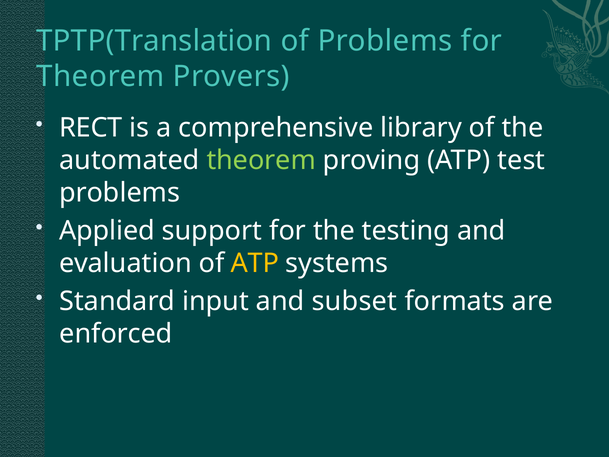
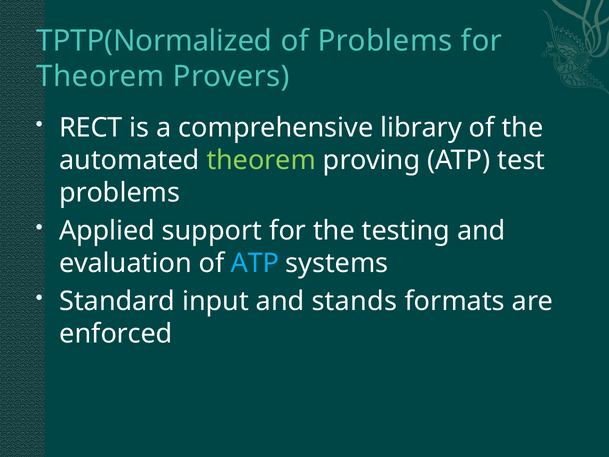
TPTP(Translation: TPTP(Translation -> TPTP(Normalized (154, 41)
ATP colour: yellow -> light blue (255, 263)
subset: subset -> stands (354, 301)
